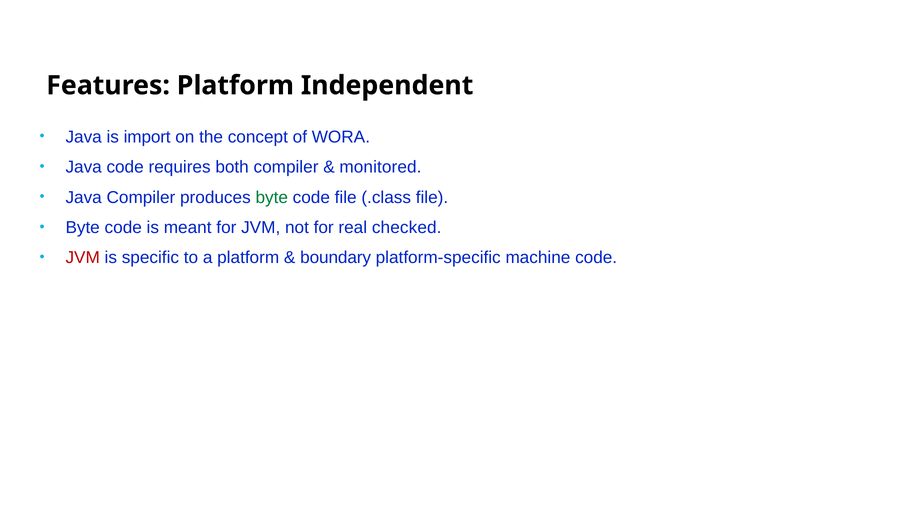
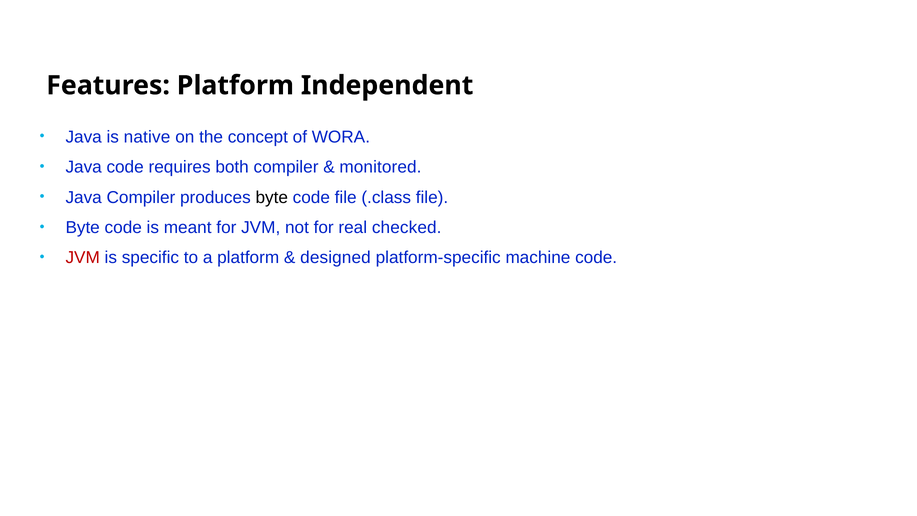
import: import -> native (147, 137)
byte colour: green -> black (272, 197)
boundary: boundary -> designed (335, 258)
